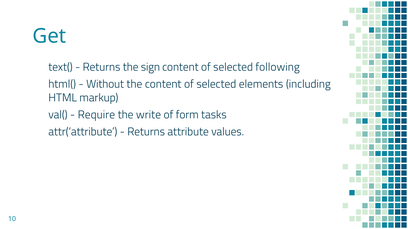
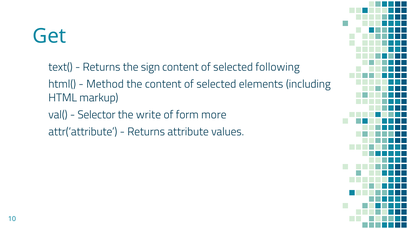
Without: Without -> Method (105, 84)
Require: Require -> Selector (96, 115)
tasks: tasks -> more (214, 115)
